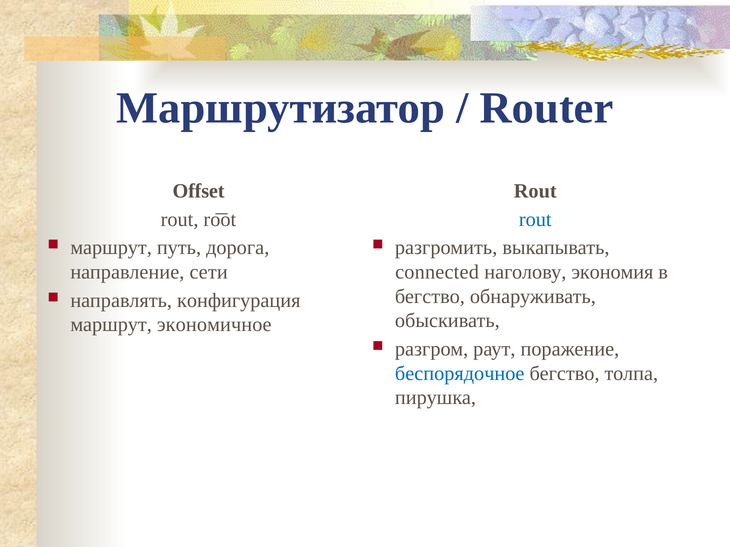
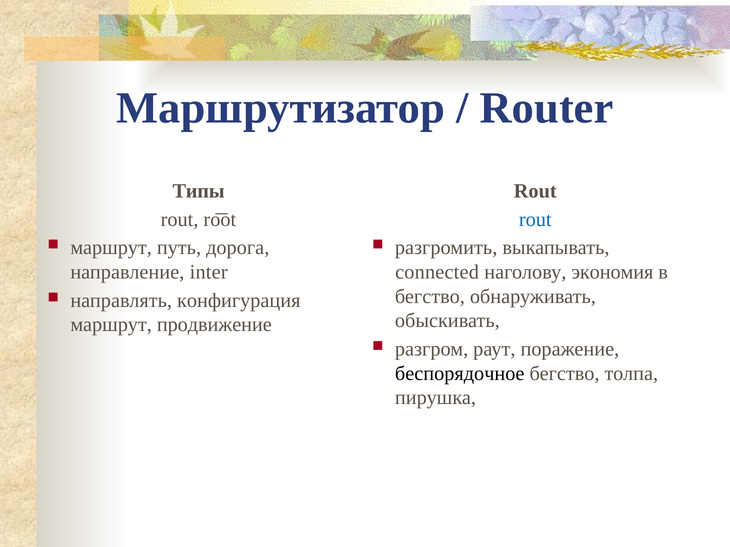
Offset: Offset -> Типы (199, 191)
сети: сети -> inter (209, 272)
экономичное: экономичное -> продвижение (214, 325)
беспорядочное colour: blue -> black (460, 374)
